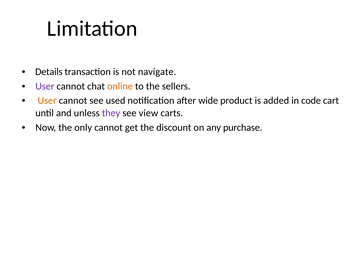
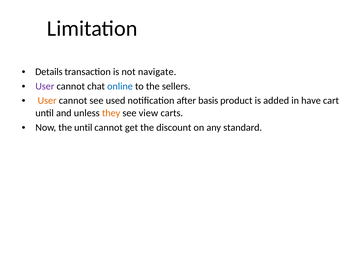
online colour: orange -> blue (120, 86)
wide: wide -> basis (208, 100)
code: code -> have (311, 100)
they colour: purple -> orange (111, 113)
the only: only -> until (83, 127)
purchase: purchase -> standard (243, 127)
